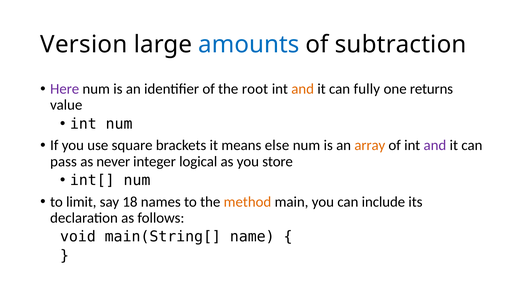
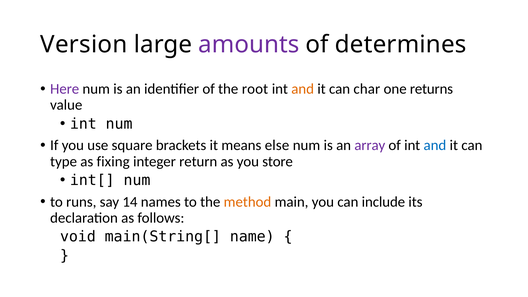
amounts colour: blue -> purple (249, 44)
subtraction: subtraction -> determines (401, 44)
fully: fully -> char (367, 89)
array colour: orange -> purple (370, 145)
and colour: purple -> blue (435, 145)
pass: pass -> type (64, 161)
never: never -> fixing (113, 161)
logical: logical -> return (198, 161)
limit: limit -> runs (81, 202)
18: 18 -> 14 (130, 202)
